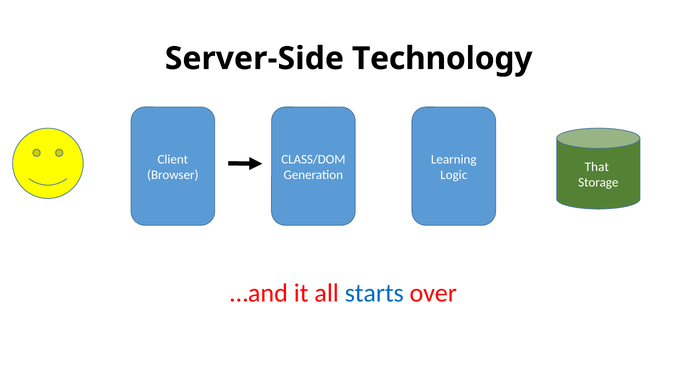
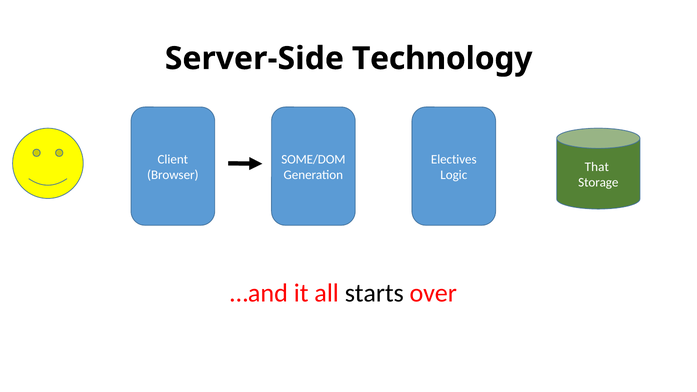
CLASS/DOM: CLASS/DOM -> SOME/DOM (313, 159)
Learning: Learning -> Electives (454, 159)
starts colour: blue -> black (374, 293)
